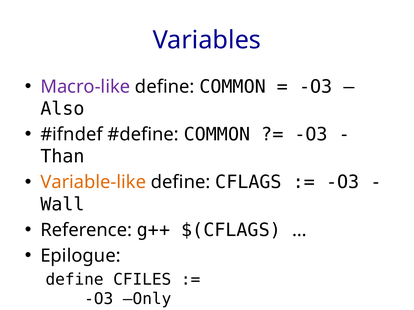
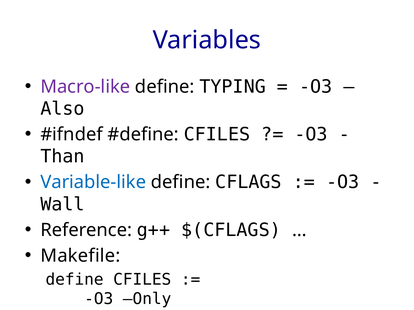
define COMMON: COMMON -> TYPING (233, 87)
COMMON: COMMON -> CFILES (217, 135)
Variable-like colour: orange -> blue (93, 183)
Epilogue: Epilogue -> Makefile (80, 256)
